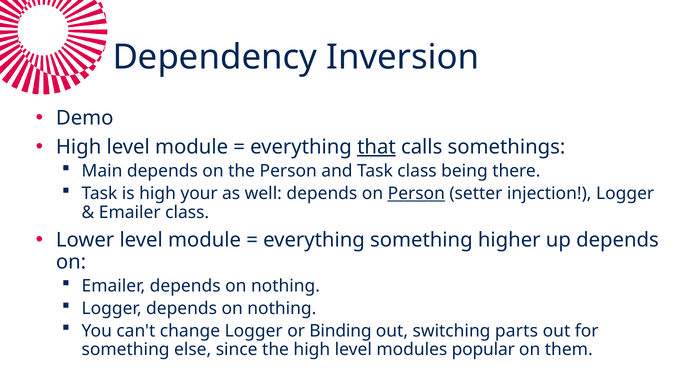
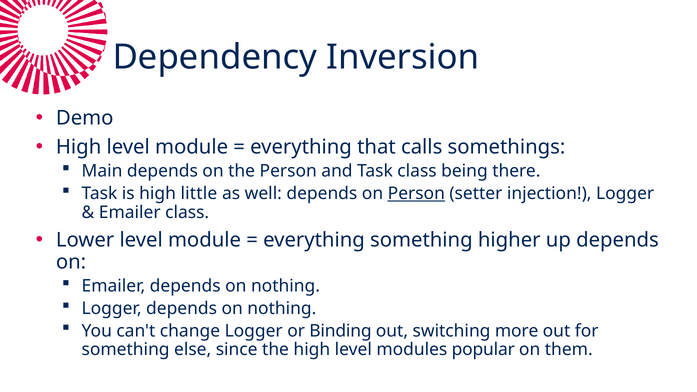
that underline: present -> none (376, 147)
your: your -> little (199, 194)
parts: parts -> more (517, 331)
